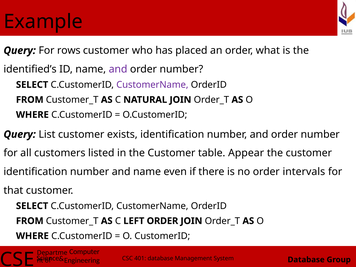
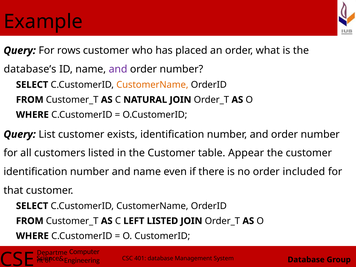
identified’s: identified’s -> database’s (30, 69)
CustomerName colour: purple -> orange (152, 85)
intervals: intervals -> included (304, 172)
LEFT ORDER: ORDER -> LISTED (162, 221)
